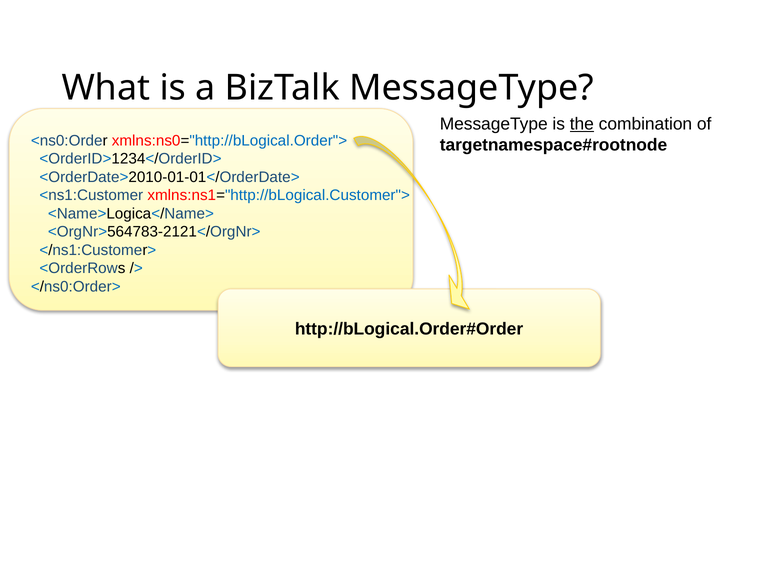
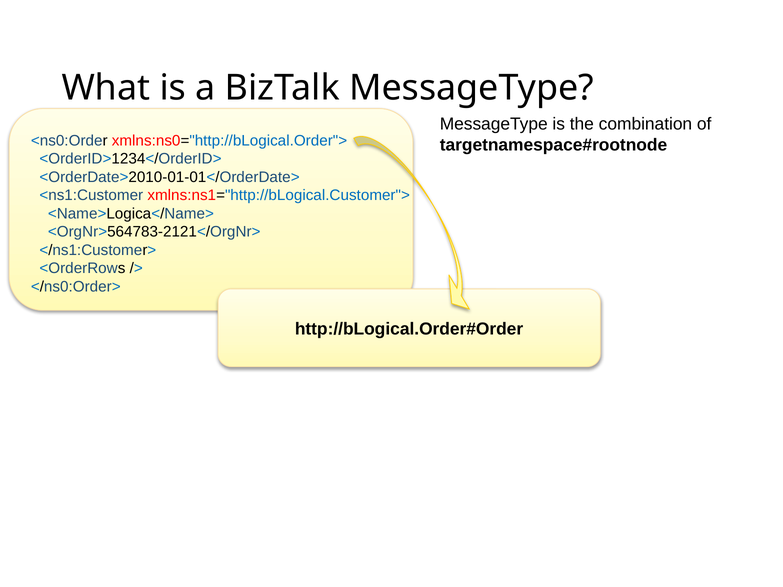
the underline: present -> none (582, 124)
